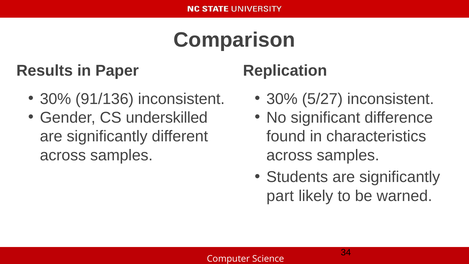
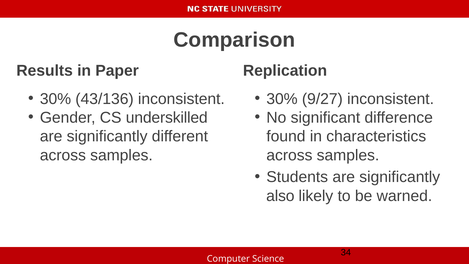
91/136: 91/136 -> 43/136 (105, 99)
5/27: 5/27 -> 9/27 (322, 99)
part: part -> also (280, 196)
